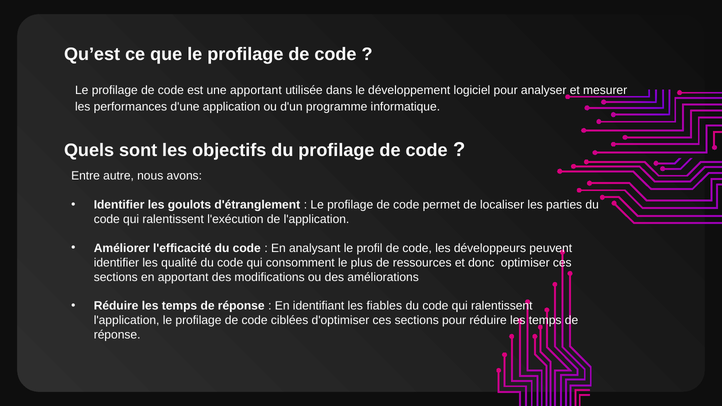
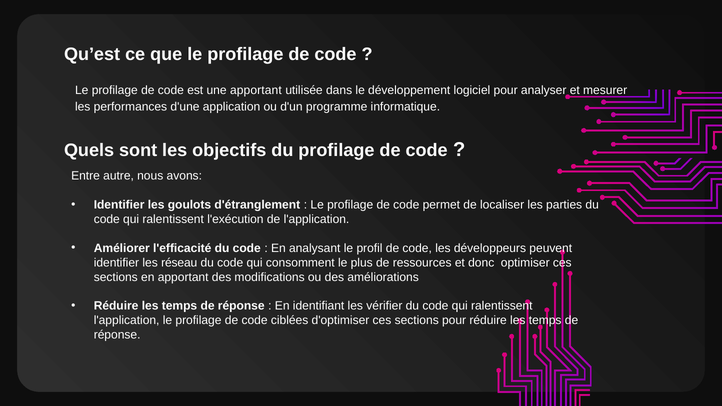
qualité: qualité -> réseau (179, 263)
fiables: fiables -> vérifier (384, 306)
